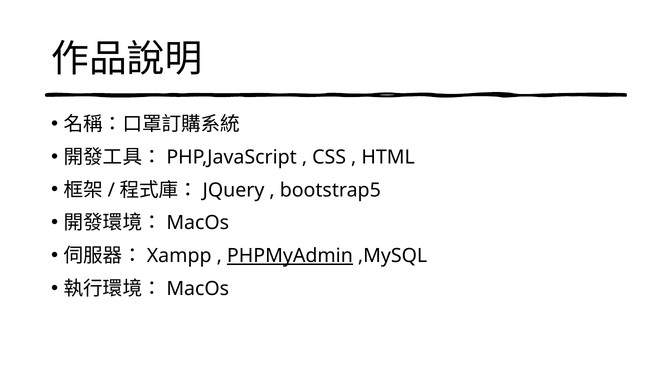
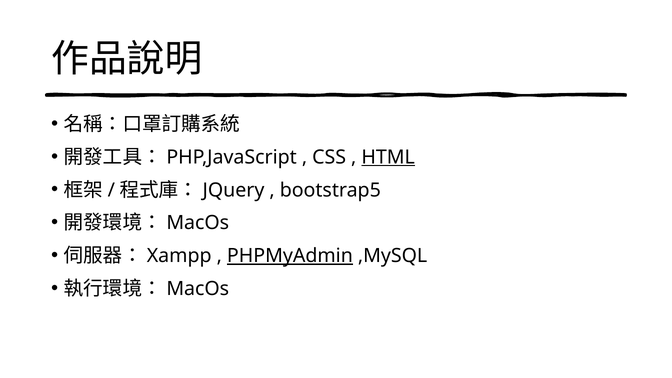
HTML underline: none -> present (388, 157)
